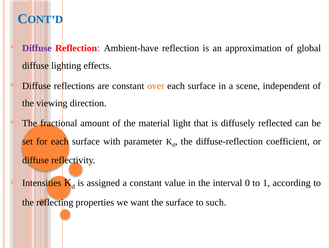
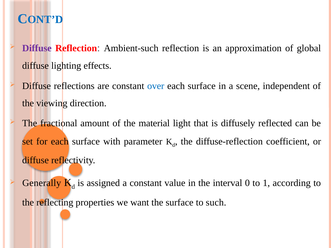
Ambient-have: Ambient-have -> Ambient-such (131, 48)
over colour: orange -> blue (156, 86)
Intensities: Intensities -> Generally (42, 183)
